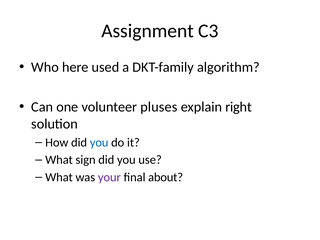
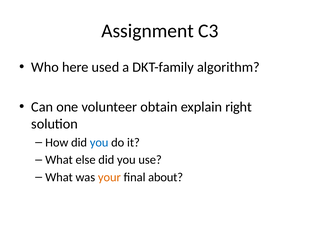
pluses: pluses -> obtain (159, 107)
sign: sign -> else (86, 160)
your colour: purple -> orange (109, 177)
